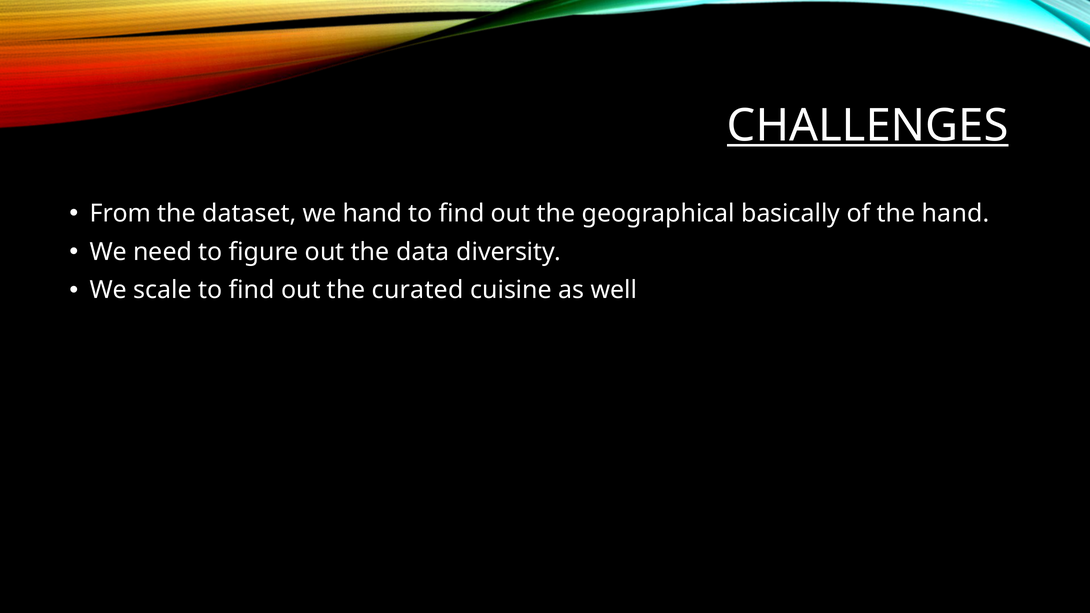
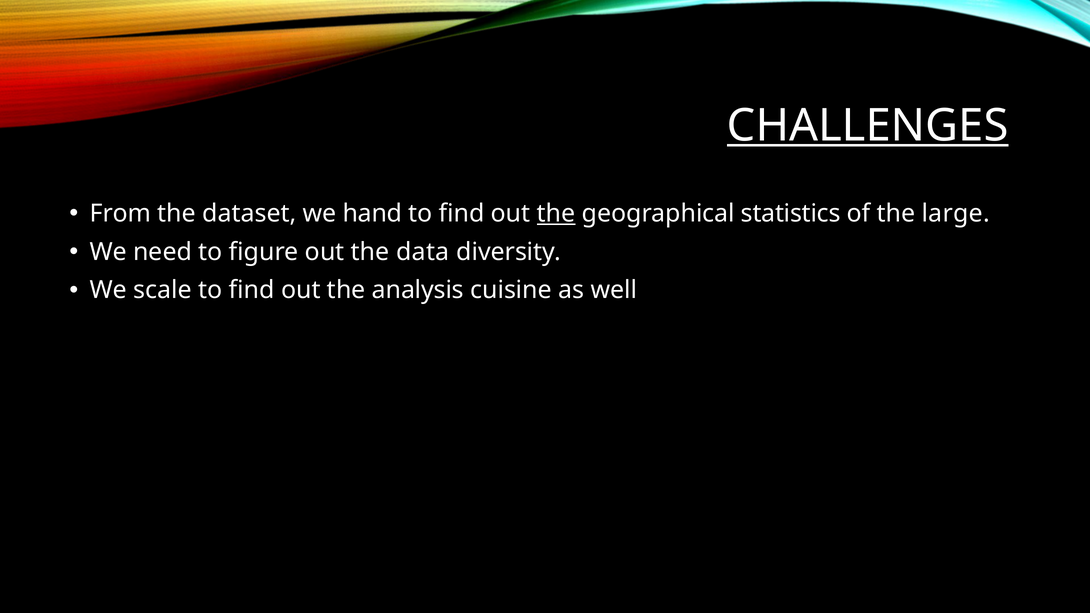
the underline: none -> present (556, 214)
basically: basically -> statistics (791, 214)
the hand: hand -> large (956, 214)
curated: curated -> analysis (418, 290)
